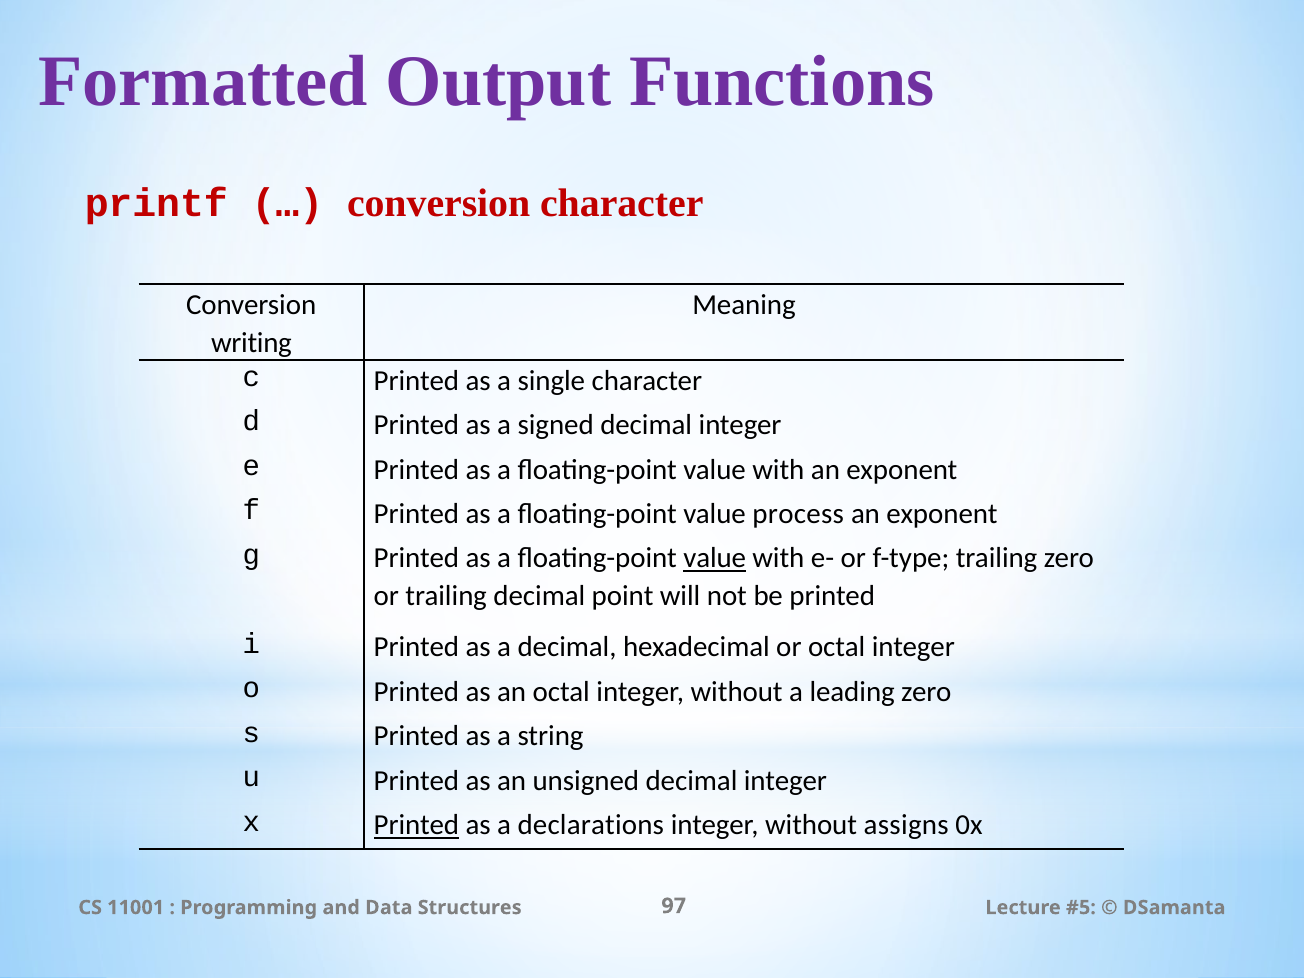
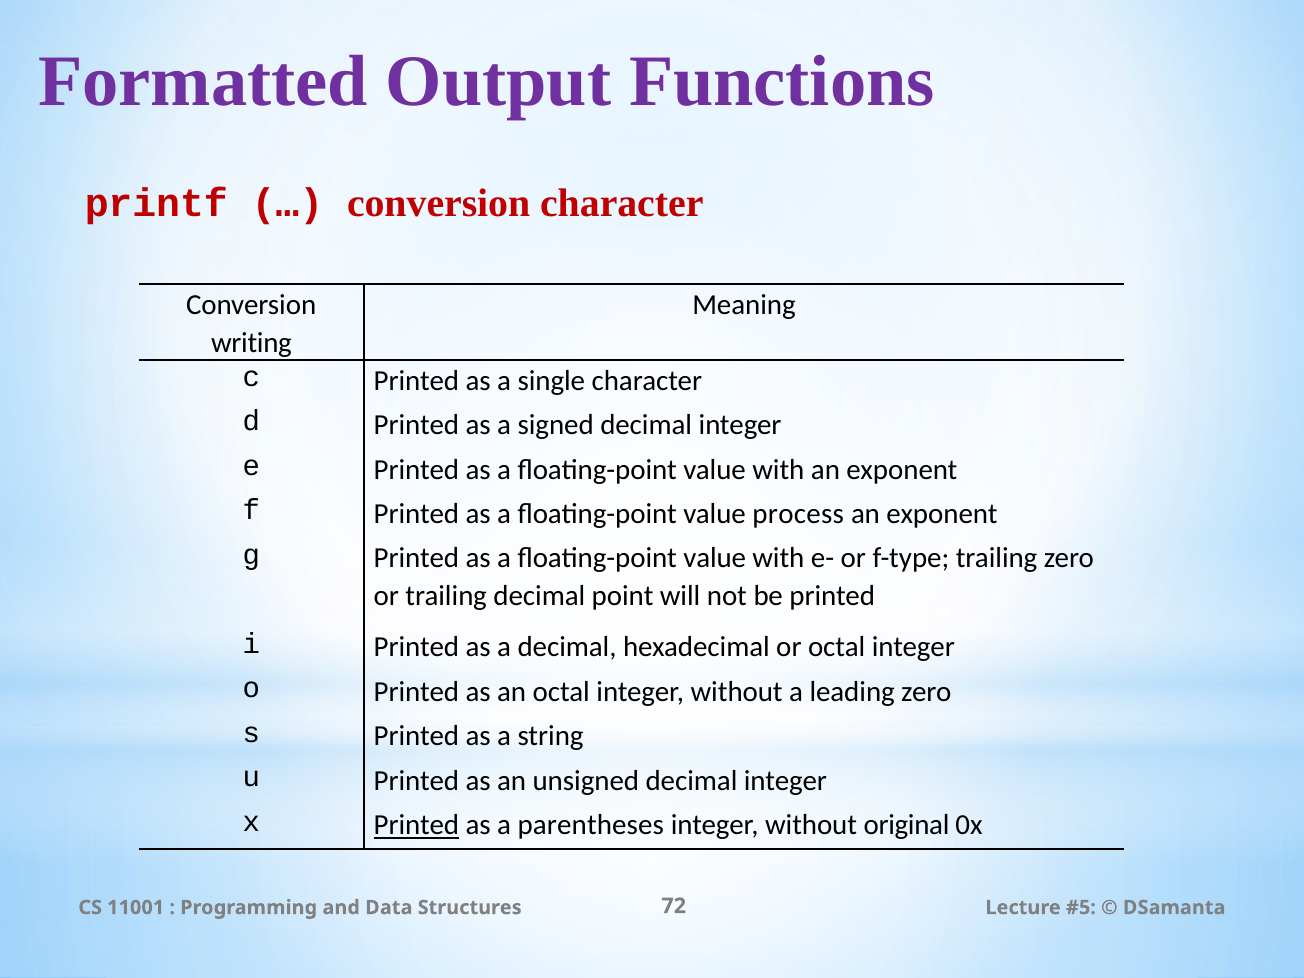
value underline: present -> none (715, 558)
declarations: declarations -> parentheses (591, 825)
assigns: assigns -> original (907, 825)
97: 97 -> 72 (674, 906)
